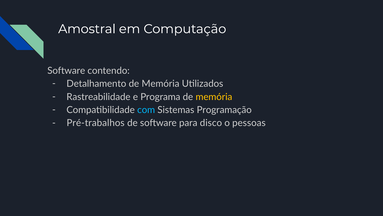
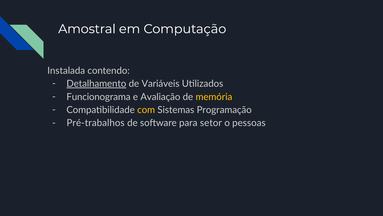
Software: Software -> Instalada (66, 70)
Detalhamento underline: none -> present (96, 83)
Memória: Memória -> Variáveis (161, 83)
Rastreabilidade: Rastreabilidade -> Funcionograma (99, 97)
Programa: Programa -> Avaliação (160, 97)
com colour: light blue -> yellow (146, 110)
disco: disco -> setor (211, 123)
